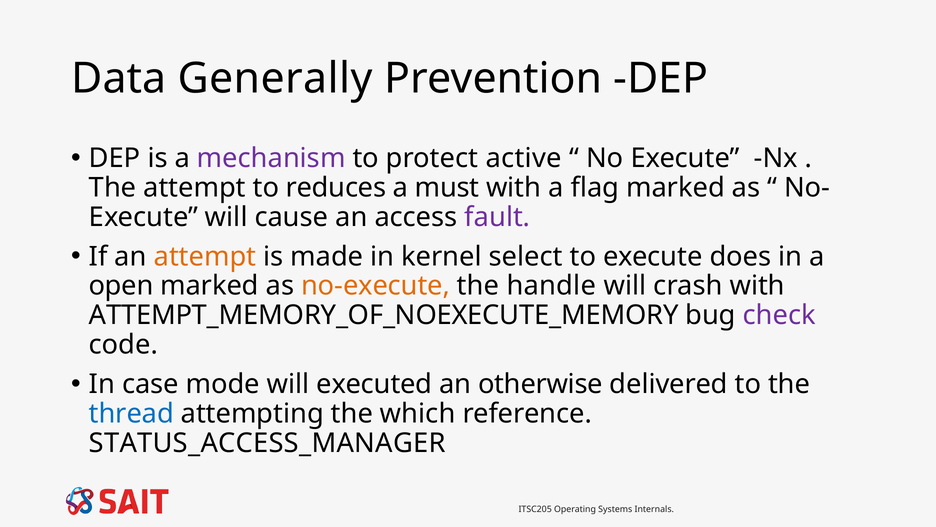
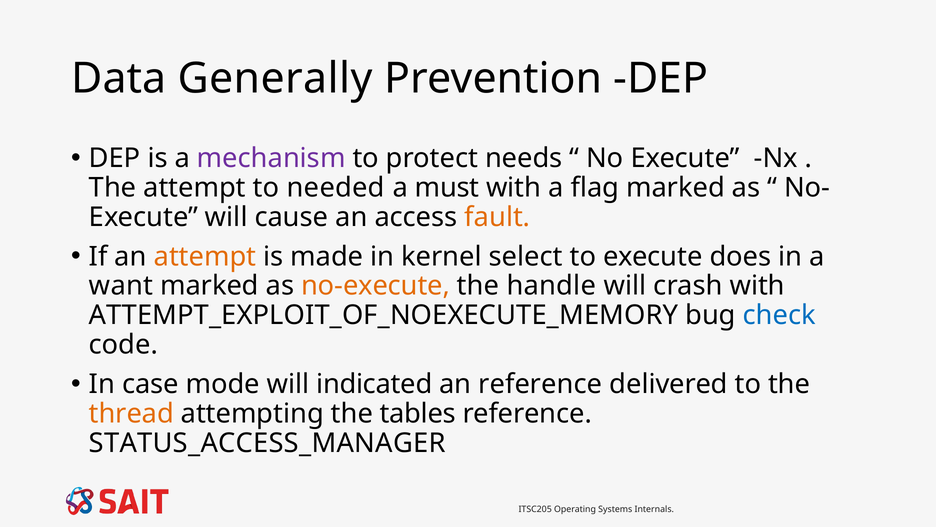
active: active -> needs (524, 158)
reduces: reduces -> needed (336, 188)
fault colour: purple -> orange (497, 217)
open: open -> want (121, 286)
ATTEMPT_MEMORY_OF_NOEXECUTE_MEMORY: ATTEMPT_MEMORY_OF_NOEXECUTE_MEMORY -> ATTEMPT_EXPLOIT_OF_NOEXECUTE_MEMORY (384, 315)
check colour: purple -> blue (779, 315)
executed: executed -> indicated (374, 384)
an otherwise: otherwise -> reference (540, 384)
thread colour: blue -> orange (131, 413)
which: which -> tables (418, 413)
